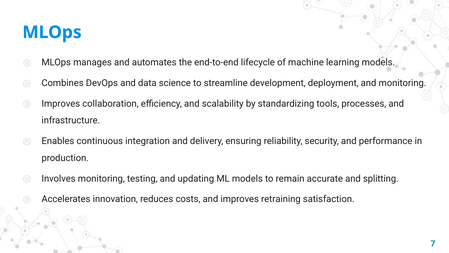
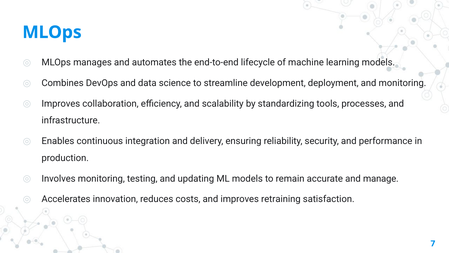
splitting: splitting -> manage (381, 178)
